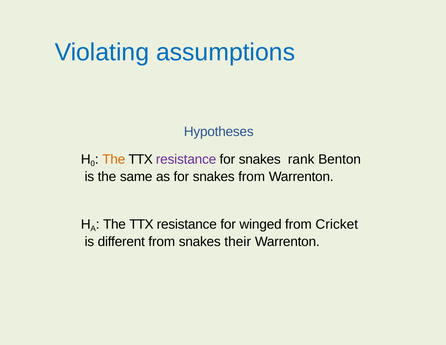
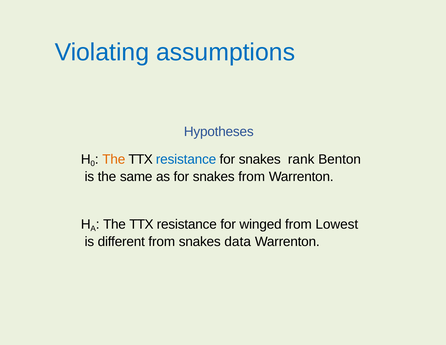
resistance colour: purple -> blue (186, 159)
Cricket: Cricket -> Lowest (337, 224)
their: their -> data (238, 242)
